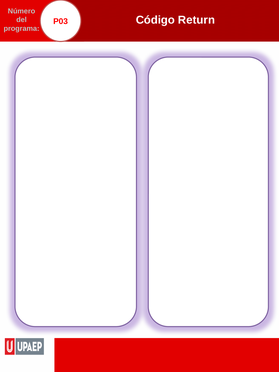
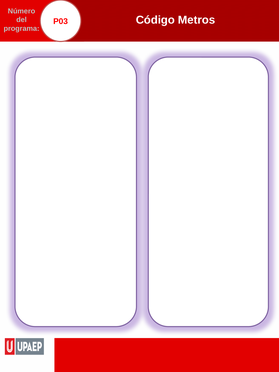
Return: Return -> Metros (197, 20)
